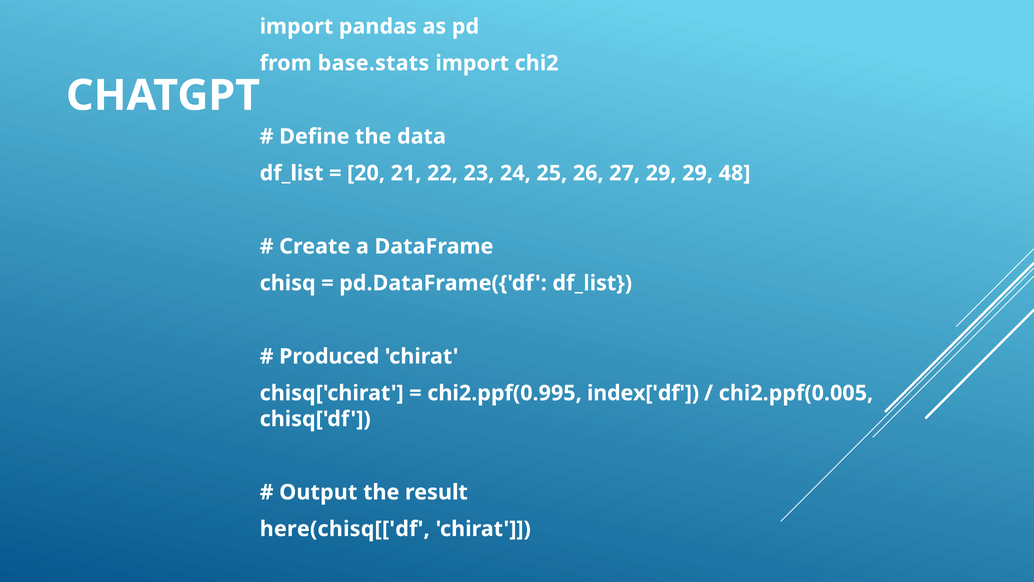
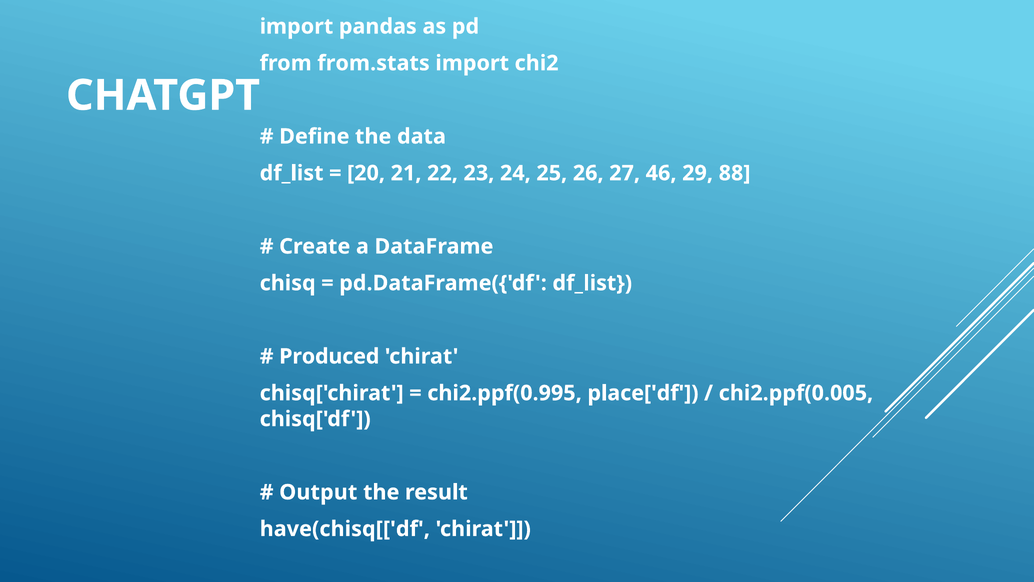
base.stats: base.stats -> from.stats (374, 63)
27 29: 29 -> 46 (661, 173)
48: 48 -> 88 (735, 173)
index['df: index['df -> place['df (643, 393)
here(chisq[['df: here(chisq[['df -> have(chisq[['df (345, 529)
